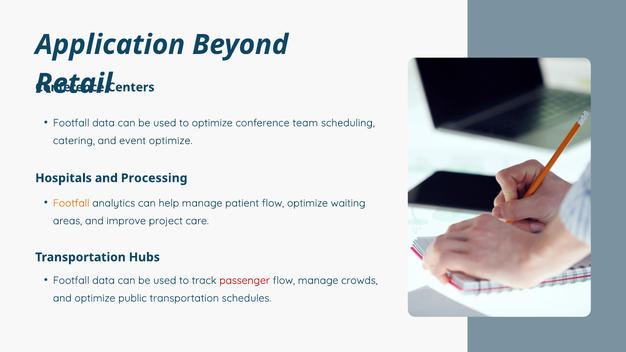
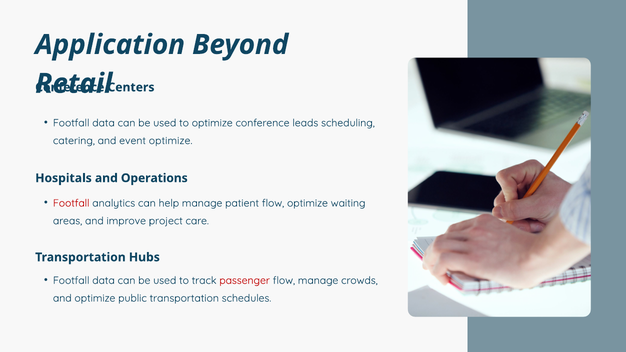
team: team -> leads (305, 123)
Processing: Processing -> Operations (154, 178)
Footfall colour: orange -> red (71, 203)
